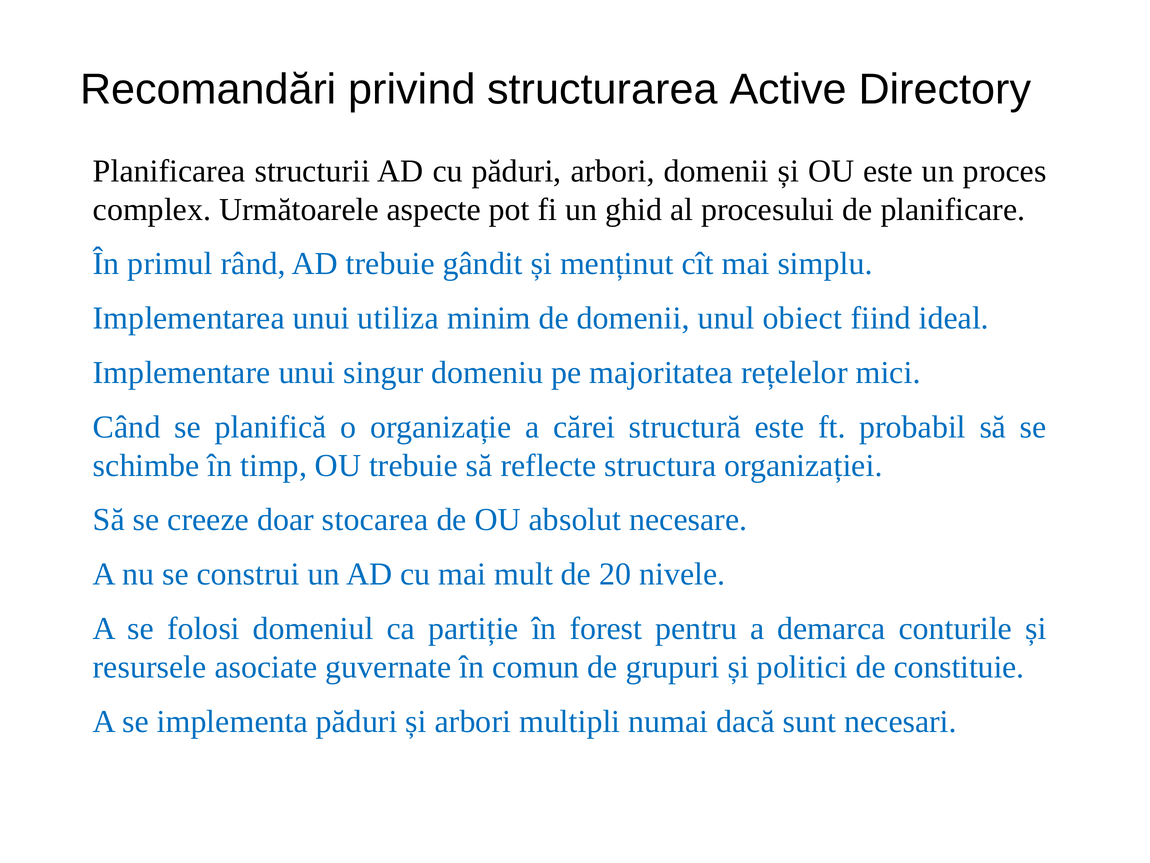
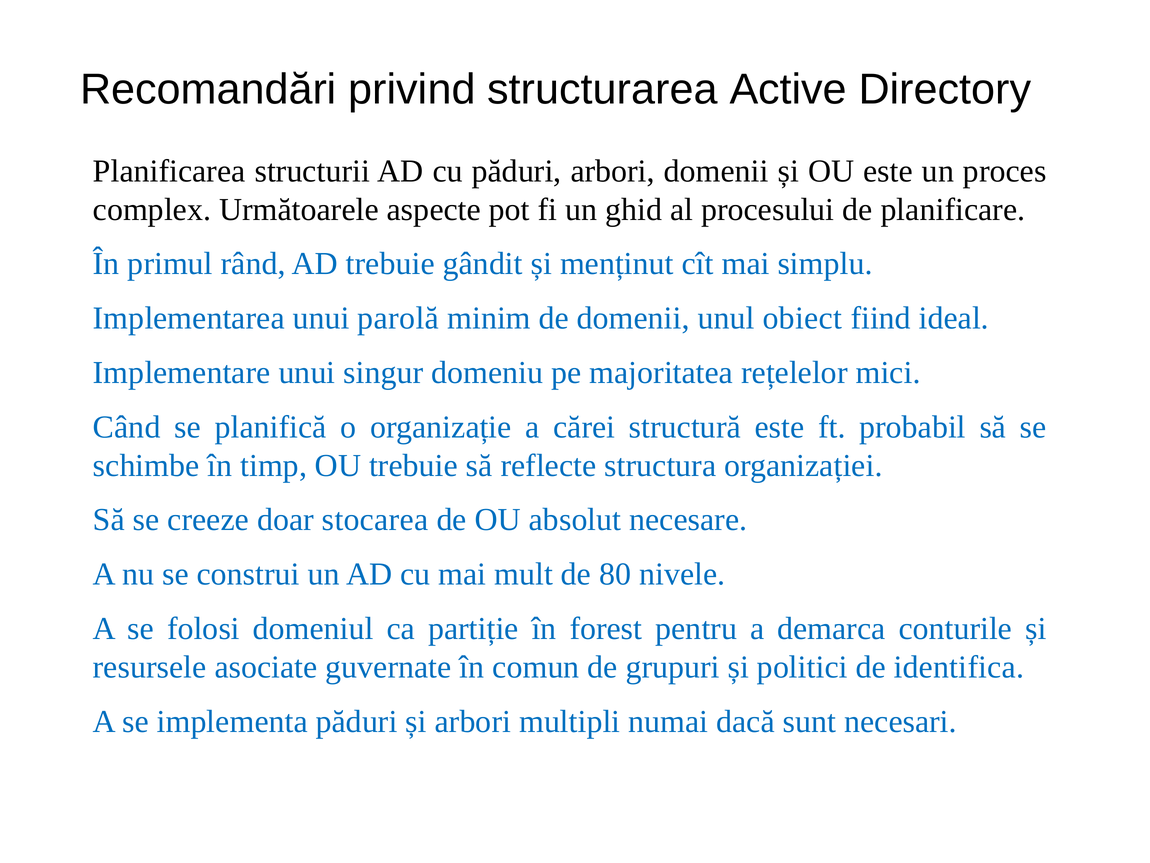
utiliza: utiliza -> parolă (398, 318)
20: 20 -> 80 (615, 574)
constituie: constituie -> identifica (959, 667)
